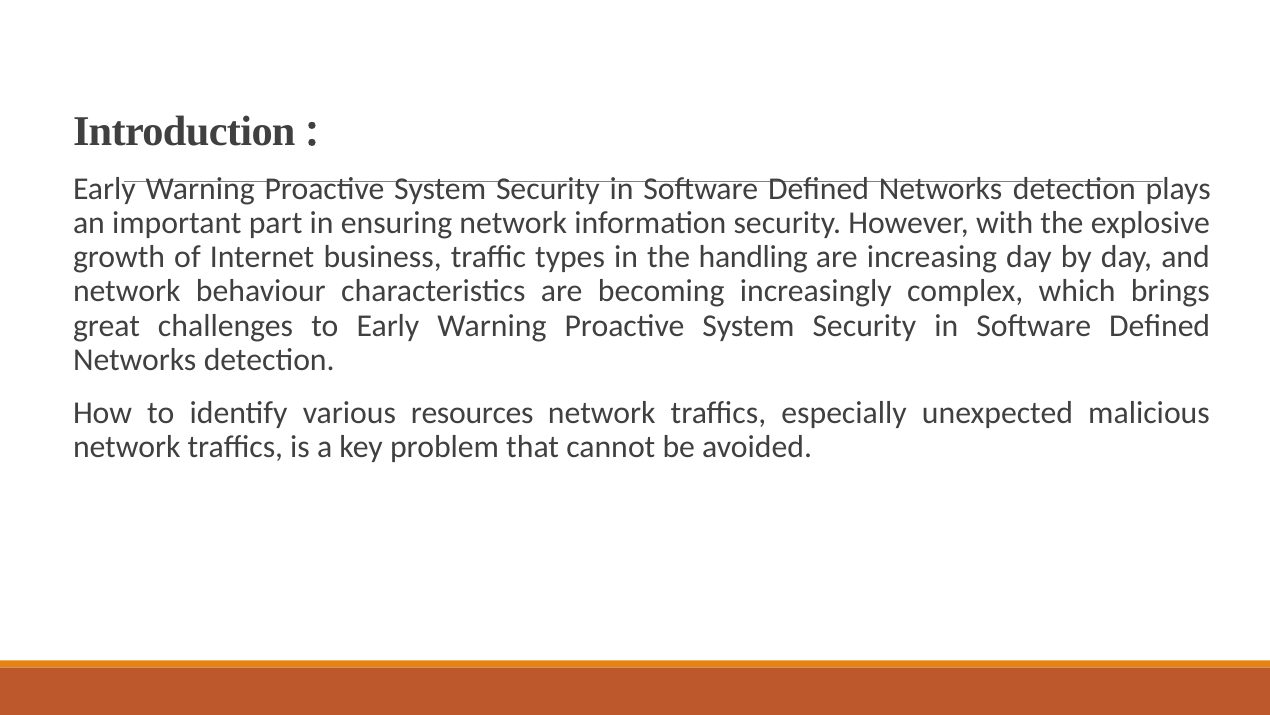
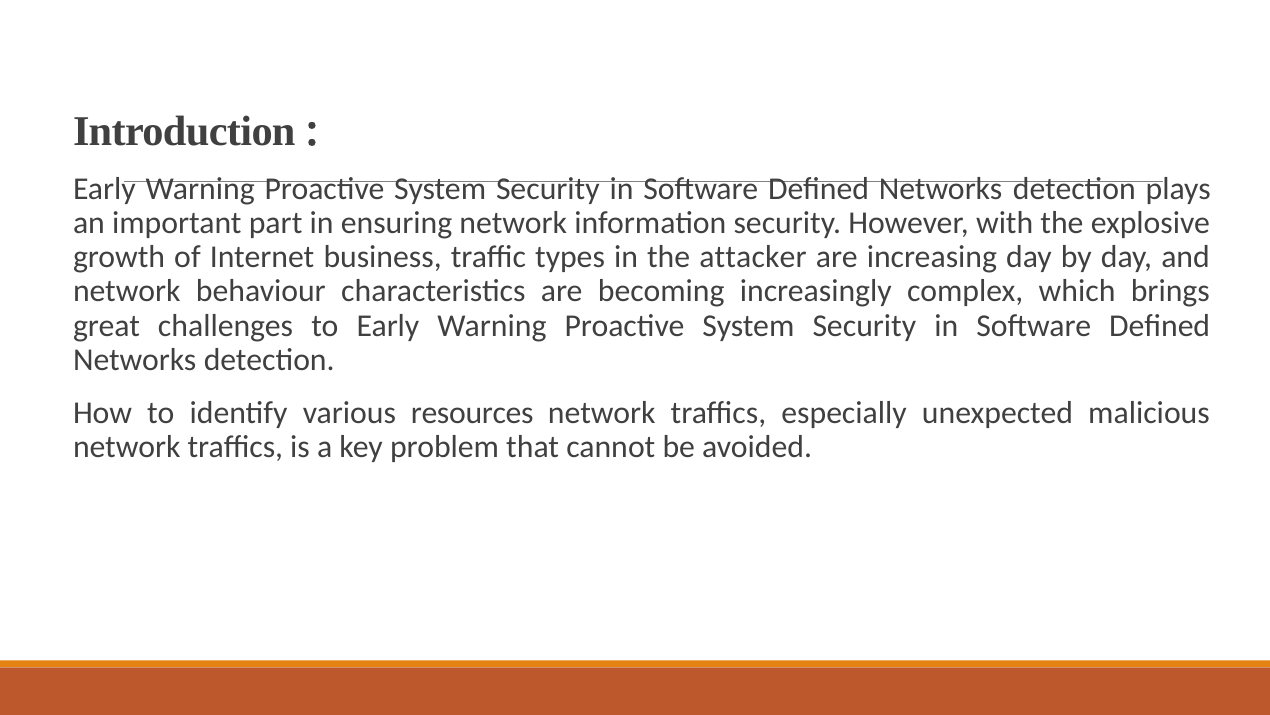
handling: handling -> attacker (753, 257)
